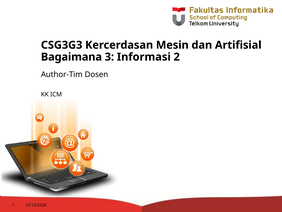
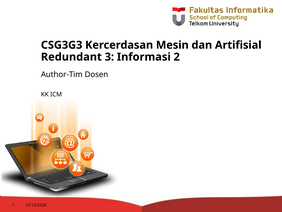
Bagaimana: Bagaimana -> Redundant (71, 57)
